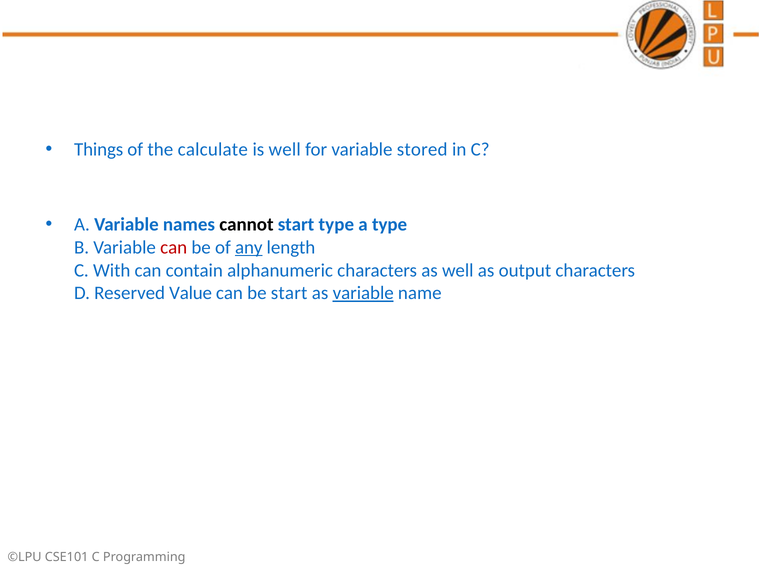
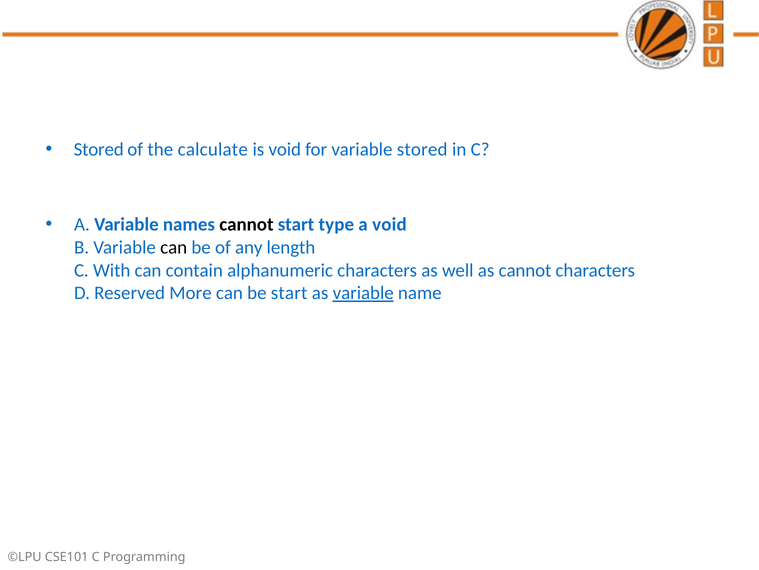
Things: Things -> Stored (99, 149)
is well: well -> void (285, 149)
a type: type -> void (389, 224)
can colour: red -> black (174, 247)
any underline: present -> none (249, 247)
as output: output -> cannot (525, 270)
Value: Value -> More (190, 293)
